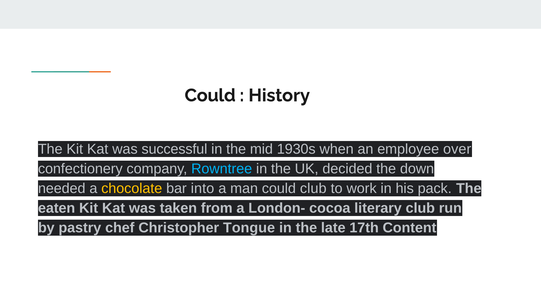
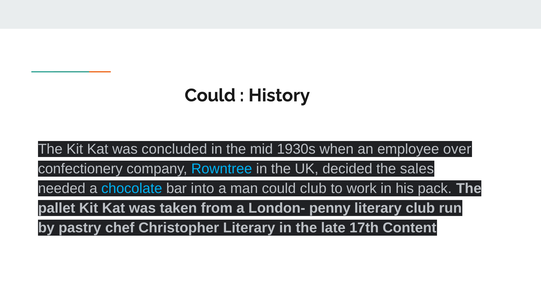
successful: successful -> concluded (174, 149)
down: down -> sales (417, 169)
chocolate colour: yellow -> light blue (132, 189)
eaten: eaten -> pallet (57, 208)
cocoa: cocoa -> penny (330, 208)
Christopher Tongue: Tongue -> Literary (249, 228)
